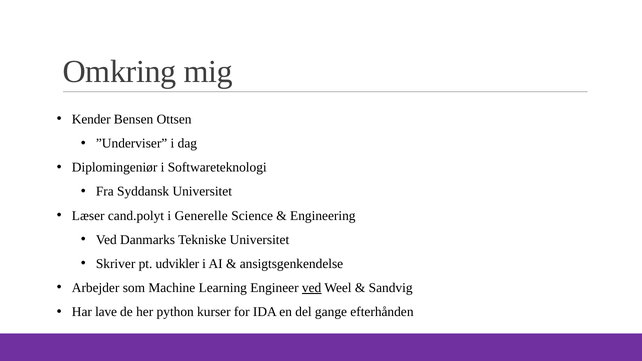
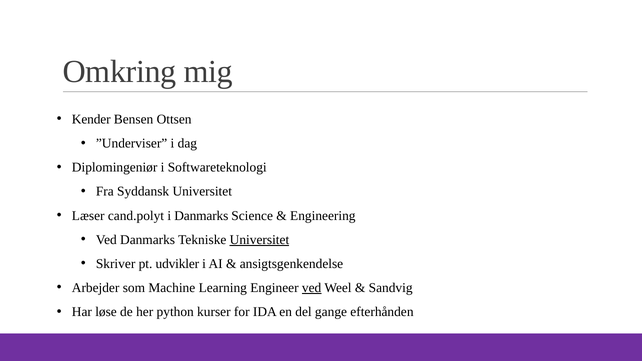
i Generelle: Generelle -> Danmarks (201, 216)
Universitet underline: none -> present (259, 240)
lave: lave -> løse (106, 312)
